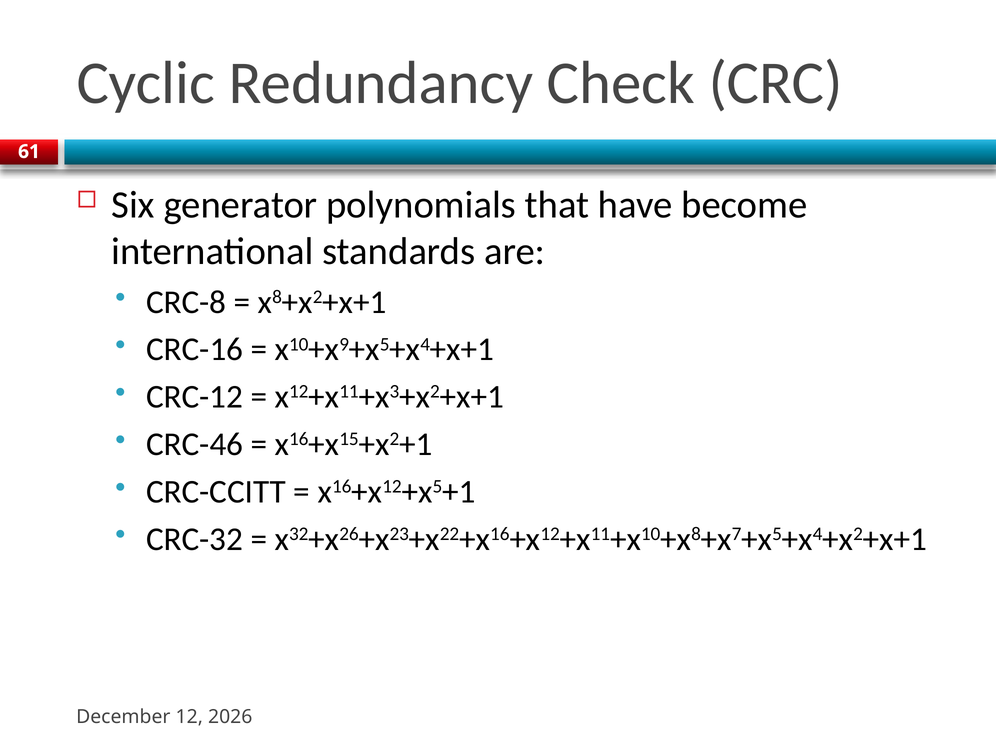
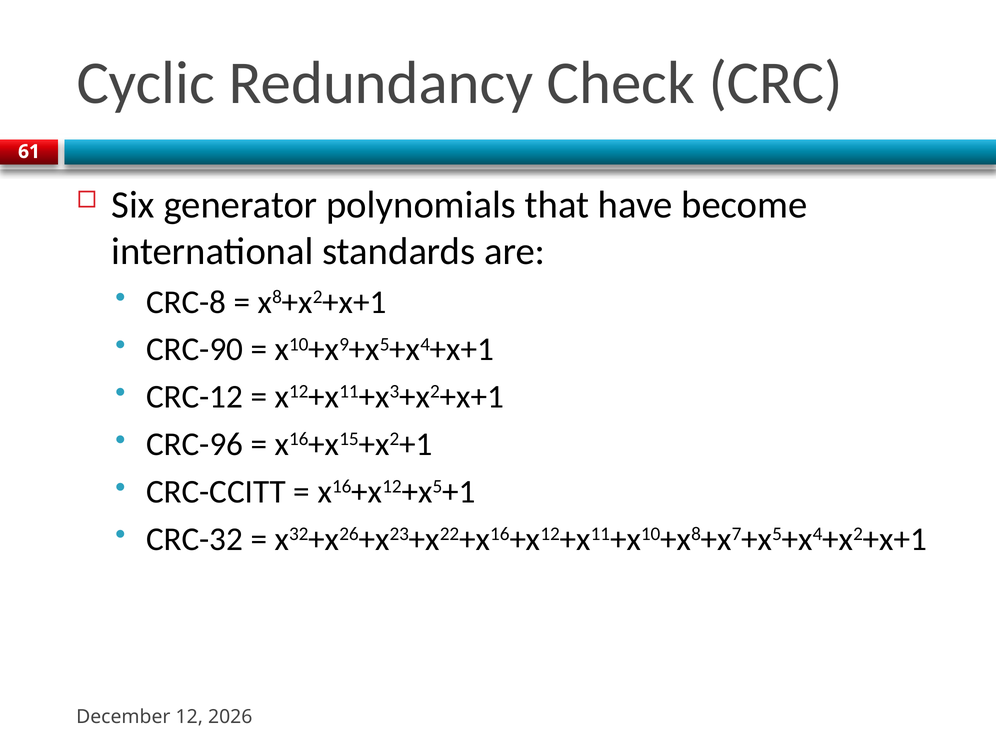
CRC-16: CRC-16 -> CRC-90 (195, 350)
CRC-46: CRC-46 -> CRC-96 (195, 444)
